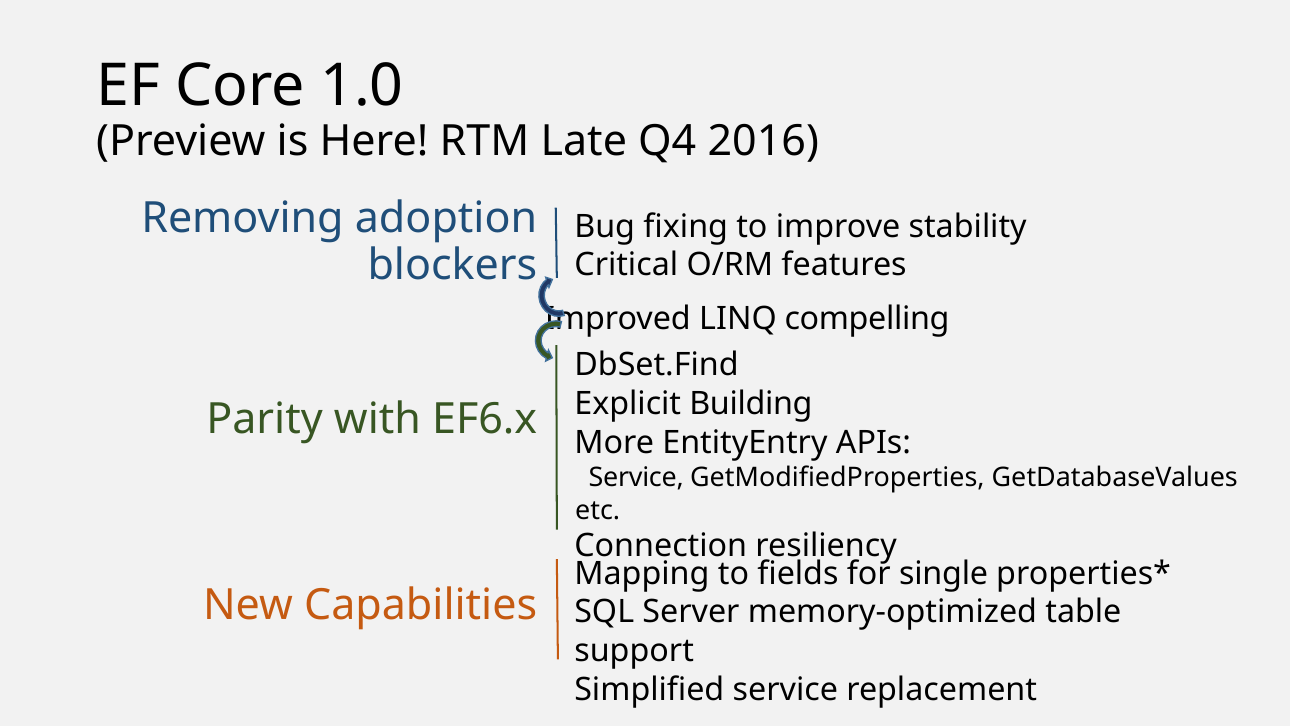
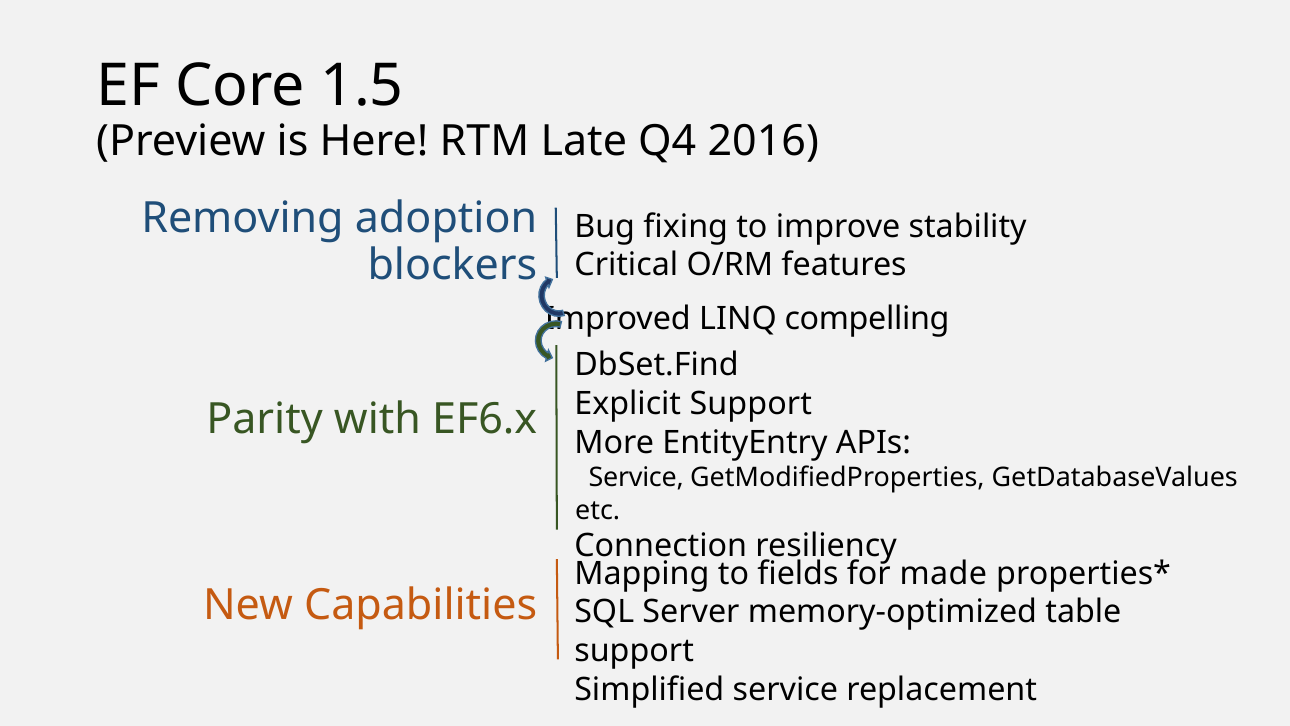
1.0: 1.0 -> 1.5 (362, 86)
Explicit Building: Building -> Support (751, 404)
single: single -> made (943, 573)
